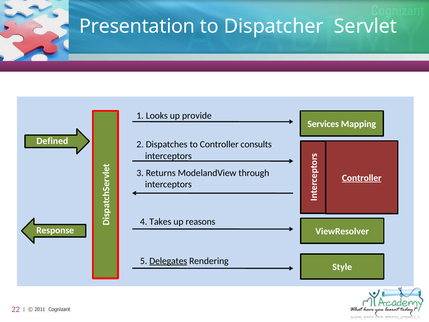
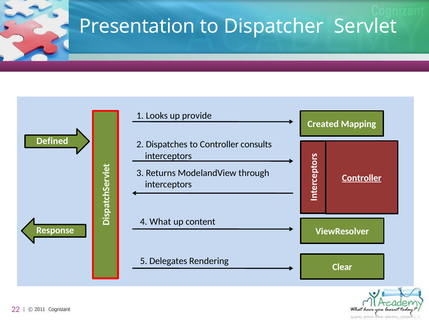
Services: Services -> Created (323, 124)
Takes: Takes -> What (160, 221)
reasons: reasons -> content (200, 221)
Delegates underline: present -> none (168, 261)
Style: Style -> Clear (342, 267)
